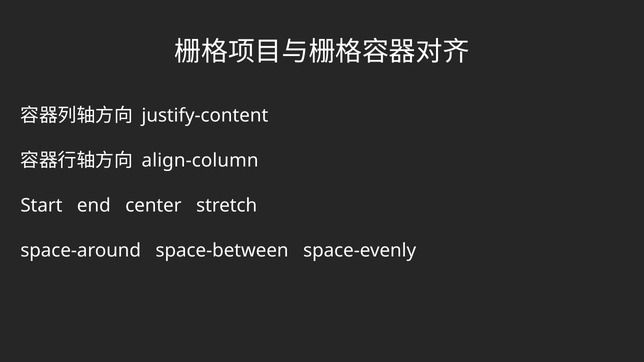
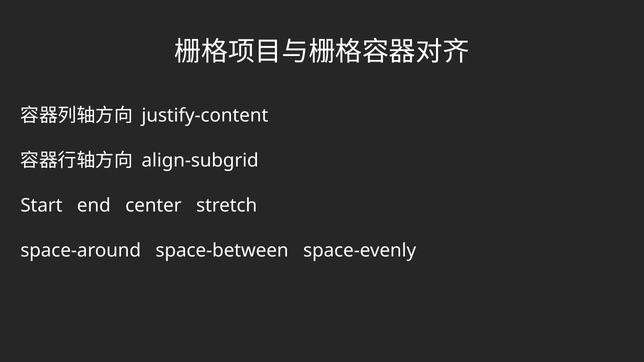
align-column: align-column -> align-subgrid (200, 161)
